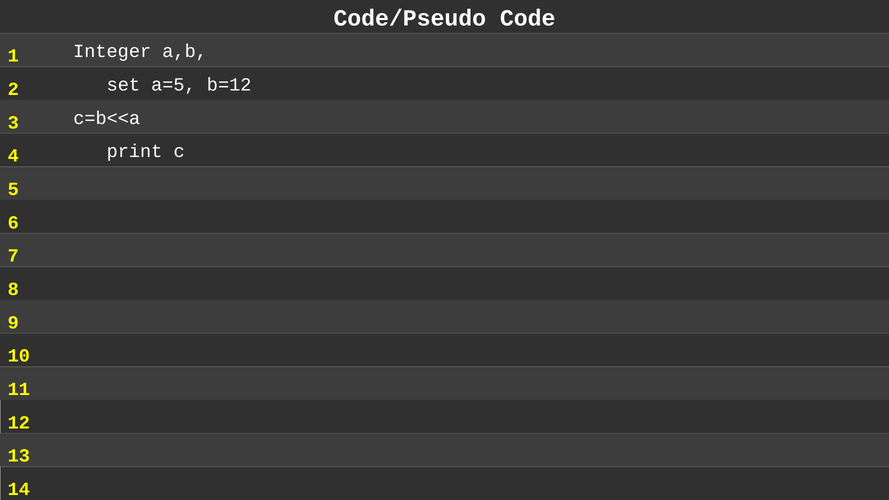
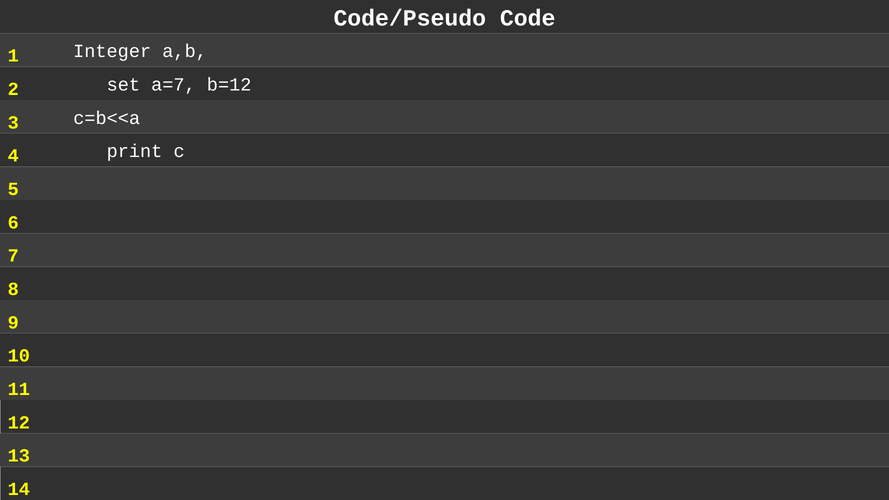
a=5: a=5 -> a=7 (173, 85)
